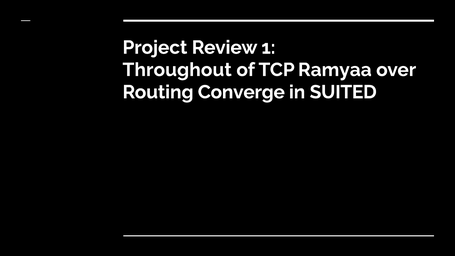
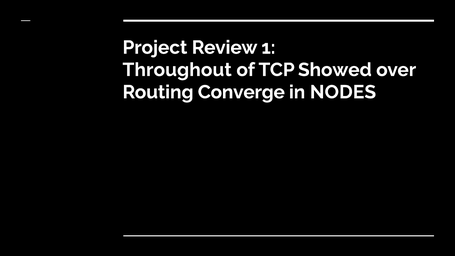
Ramyaa: Ramyaa -> Showed (335, 70)
SUITED: SUITED -> NODES (343, 92)
